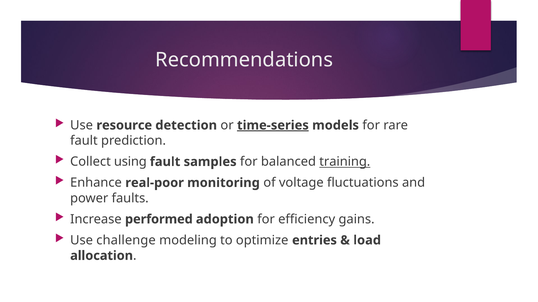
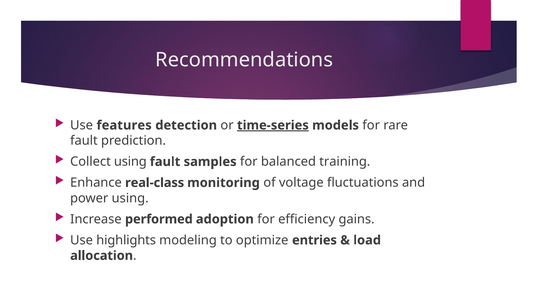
resource: resource -> features (124, 126)
training underline: present -> none (345, 162)
real-poor: real-poor -> real-class (155, 183)
power faults: faults -> using (130, 199)
challenge: challenge -> highlights (126, 241)
